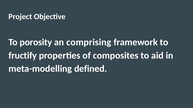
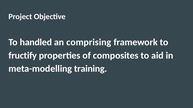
porosity: porosity -> handled (36, 42)
defined: defined -> training (91, 69)
